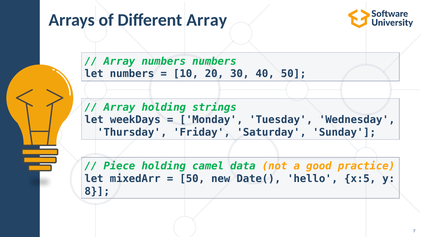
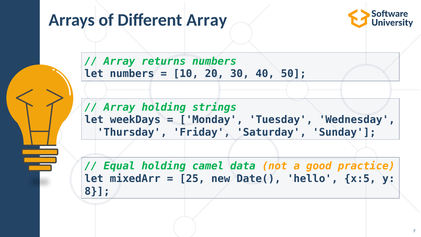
Array numbers: numbers -> returns (164, 61)
Piece: Piece -> Equal (119, 166)
50: 50 -> 25 (192, 178)
